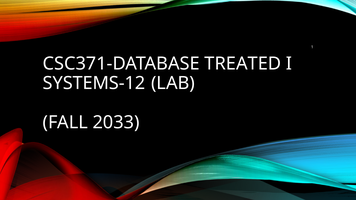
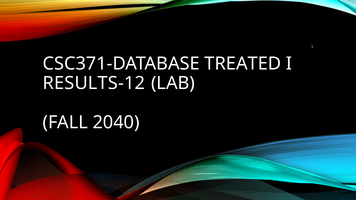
SYSTEMS-12: SYSTEMS-12 -> RESULTS-12 (94, 83)
2033: 2033 -> 2040 (116, 123)
